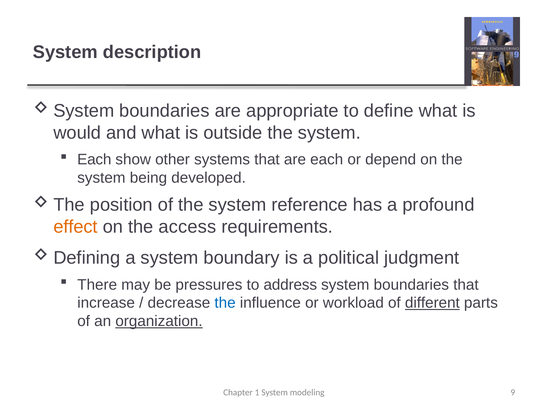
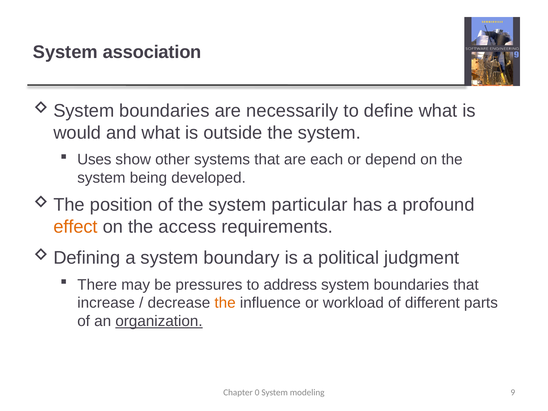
description: description -> association (152, 52)
appropriate: appropriate -> necessarily (292, 111)
Each: Each -> Uses (94, 160)
reference: reference -> particular (310, 205)
the colour: blue -> orange (225, 303)
different underline: present -> none (432, 303)
1: 1 -> 0 (257, 392)
